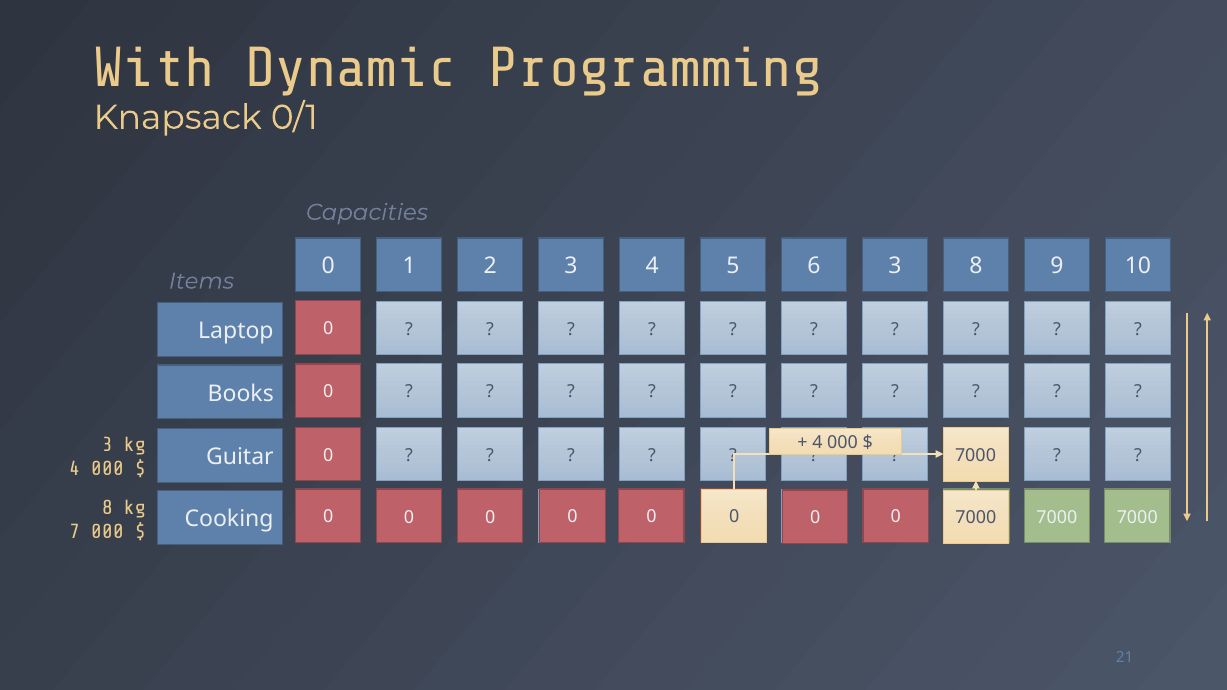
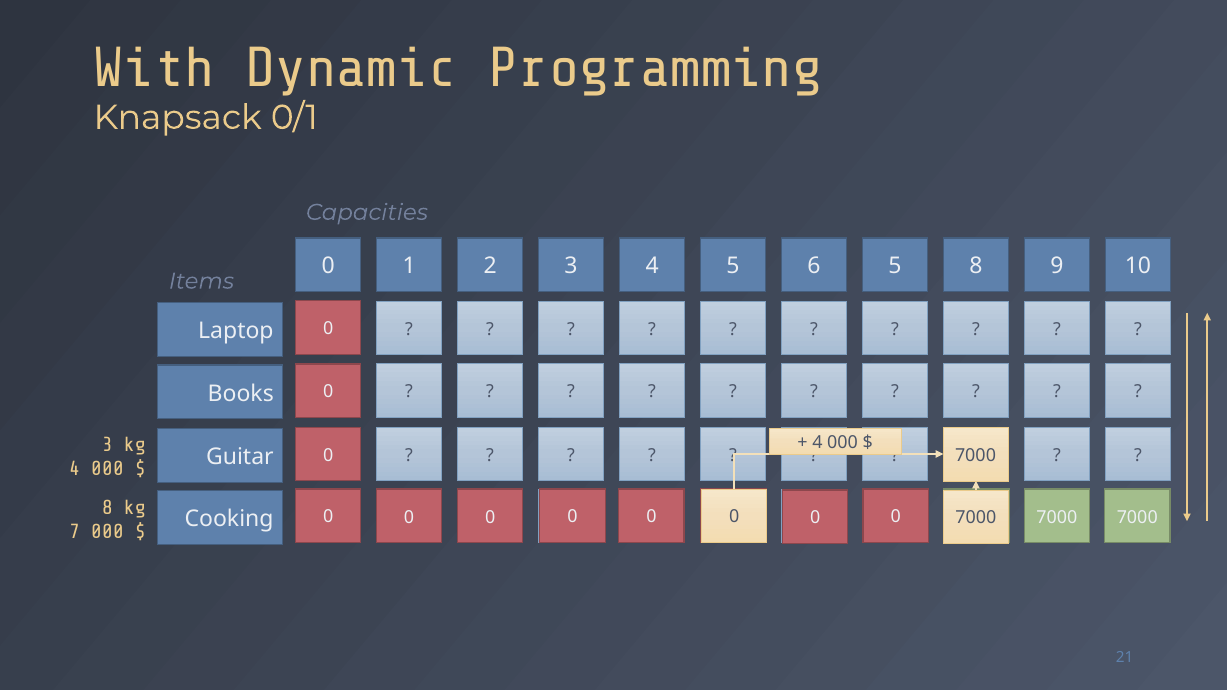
6 3: 3 -> 5 (895, 266)
